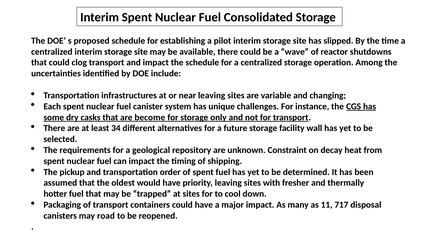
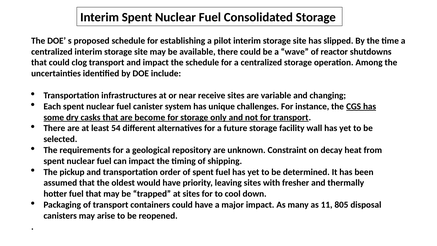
near leaving: leaving -> receive (212, 95)
34: 34 -> 54 (116, 128)
717: 717 -> 805 (341, 205)
road: road -> arise (106, 216)
